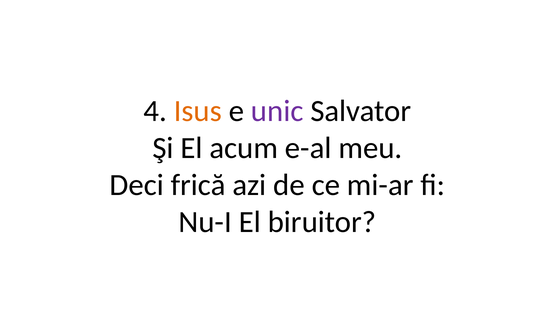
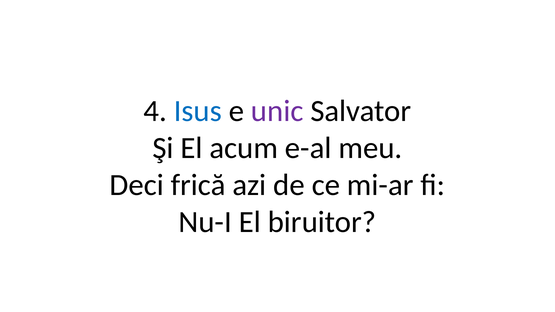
Isus colour: orange -> blue (198, 111)
